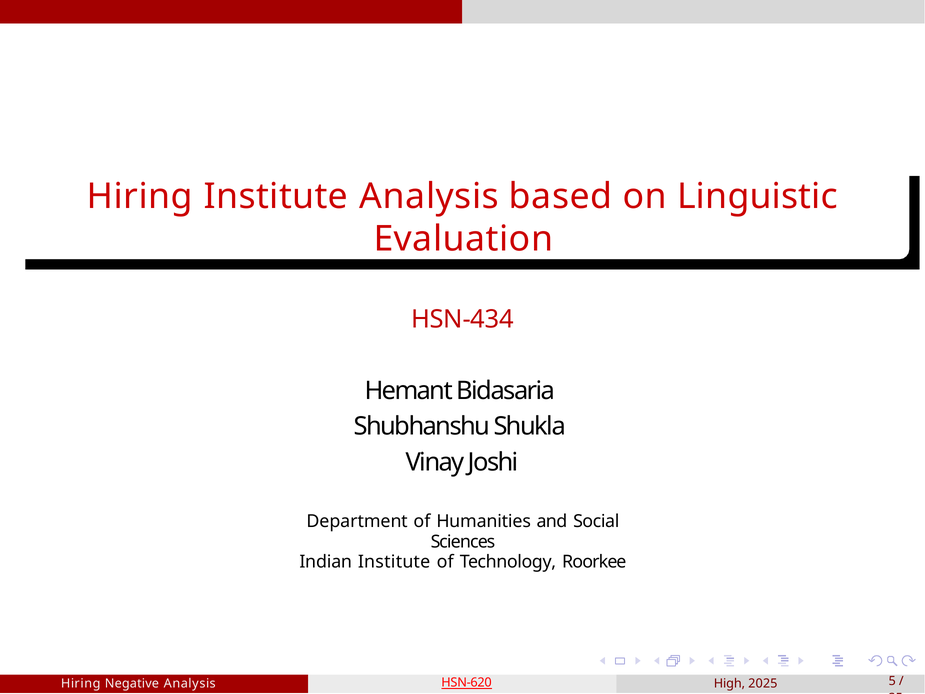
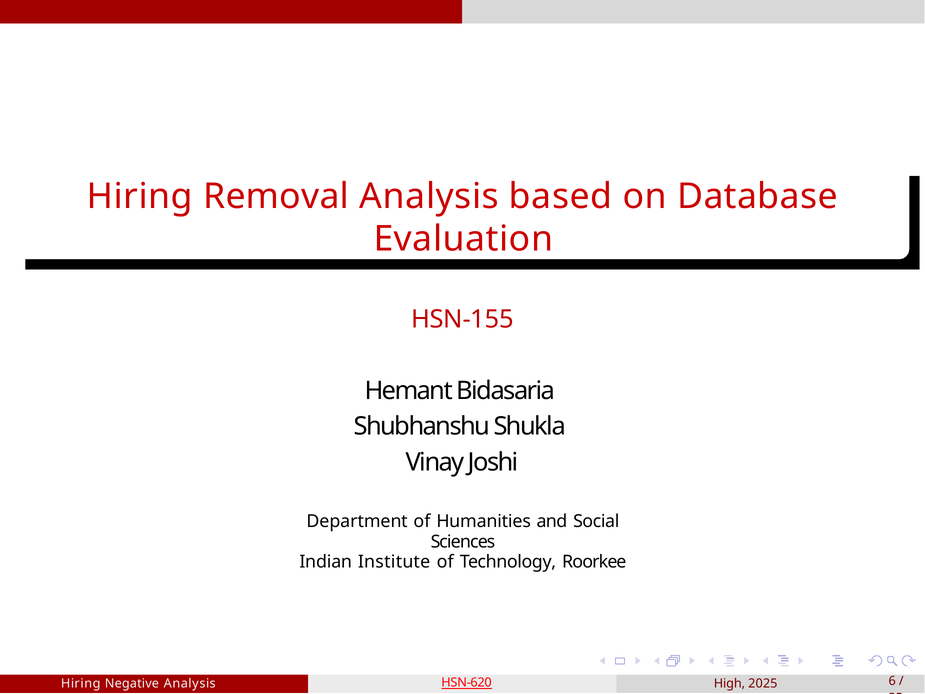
Hiring Institute: Institute -> Removal (276, 196)
Linguistic: Linguistic -> Database (757, 196)
HSN-434: HSN-434 -> HSN-155 (462, 319)
5: 5 -> 6 (892, 682)
